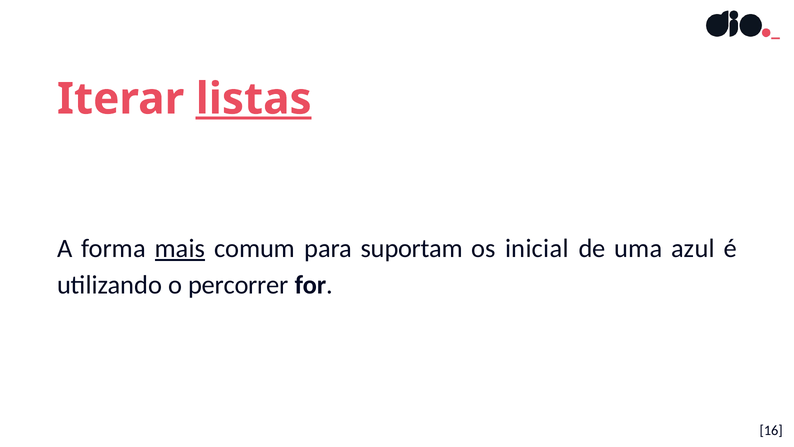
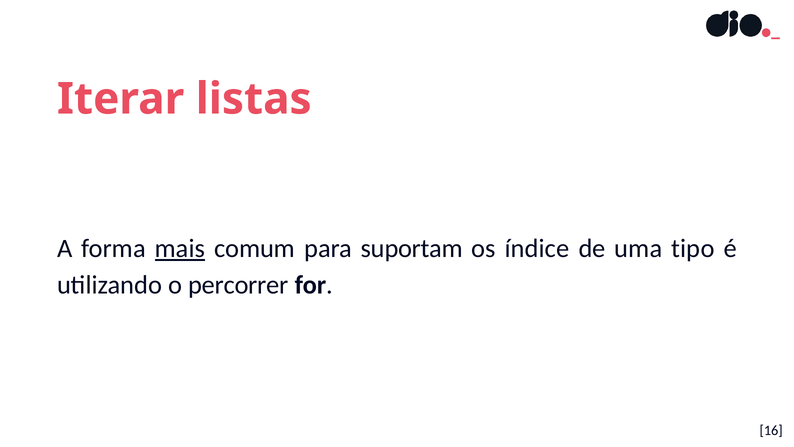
listas underline: present -> none (254, 99)
inicial: inicial -> índice (537, 248)
azul: azul -> tipo (693, 248)
